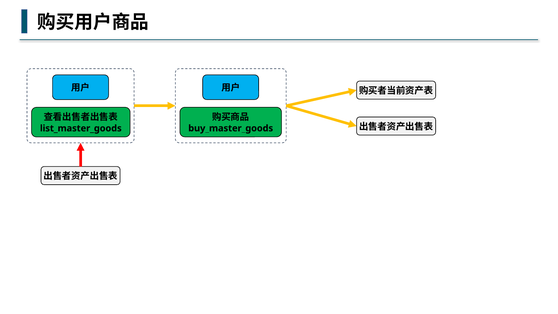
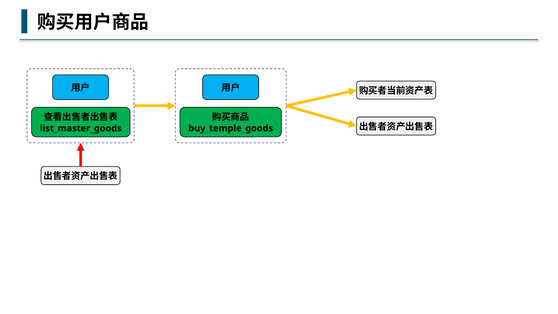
buy_master_goods: buy_master_goods -> buy_temple_goods (231, 128)
